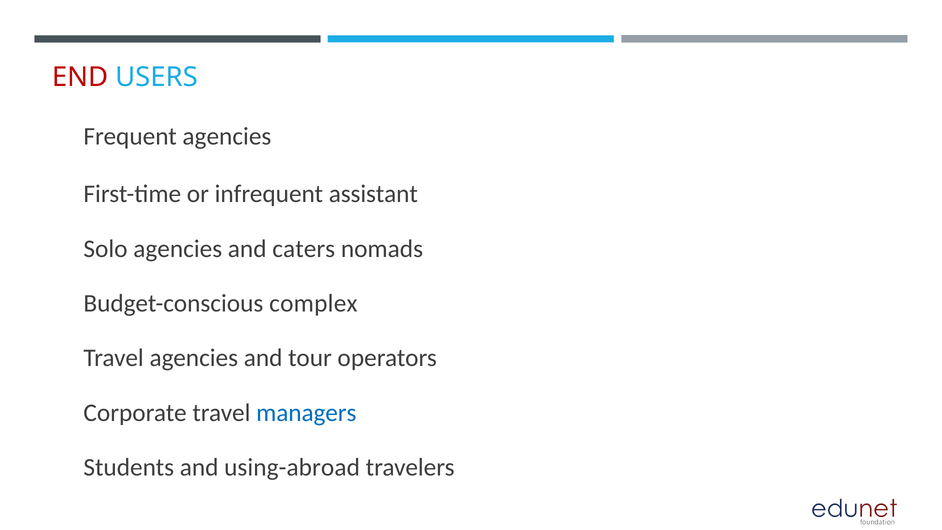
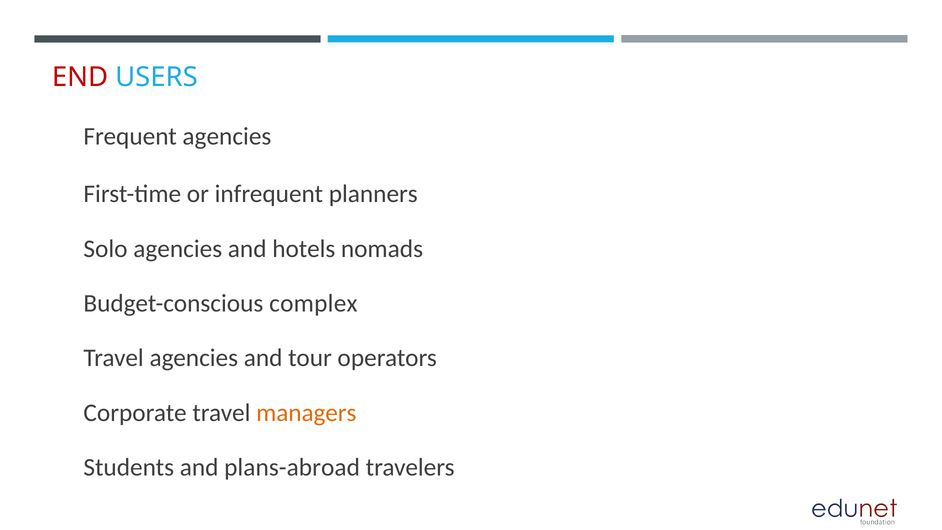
assistant: assistant -> planners (373, 194)
caters: caters -> hotels (304, 249)
managers colour: blue -> orange (306, 413)
using-abroad: using-abroad -> plans-abroad (292, 467)
